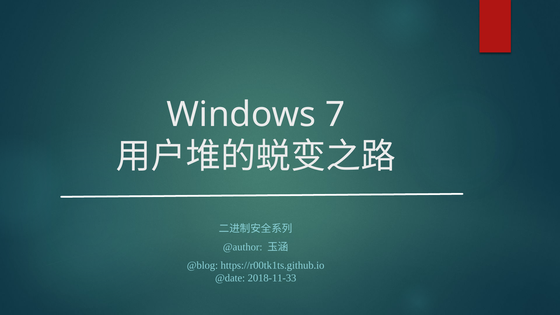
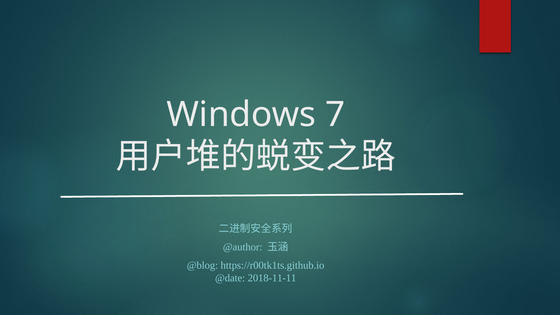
2018-11-33: 2018-11-33 -> 2018-11-11 (272, 278)
